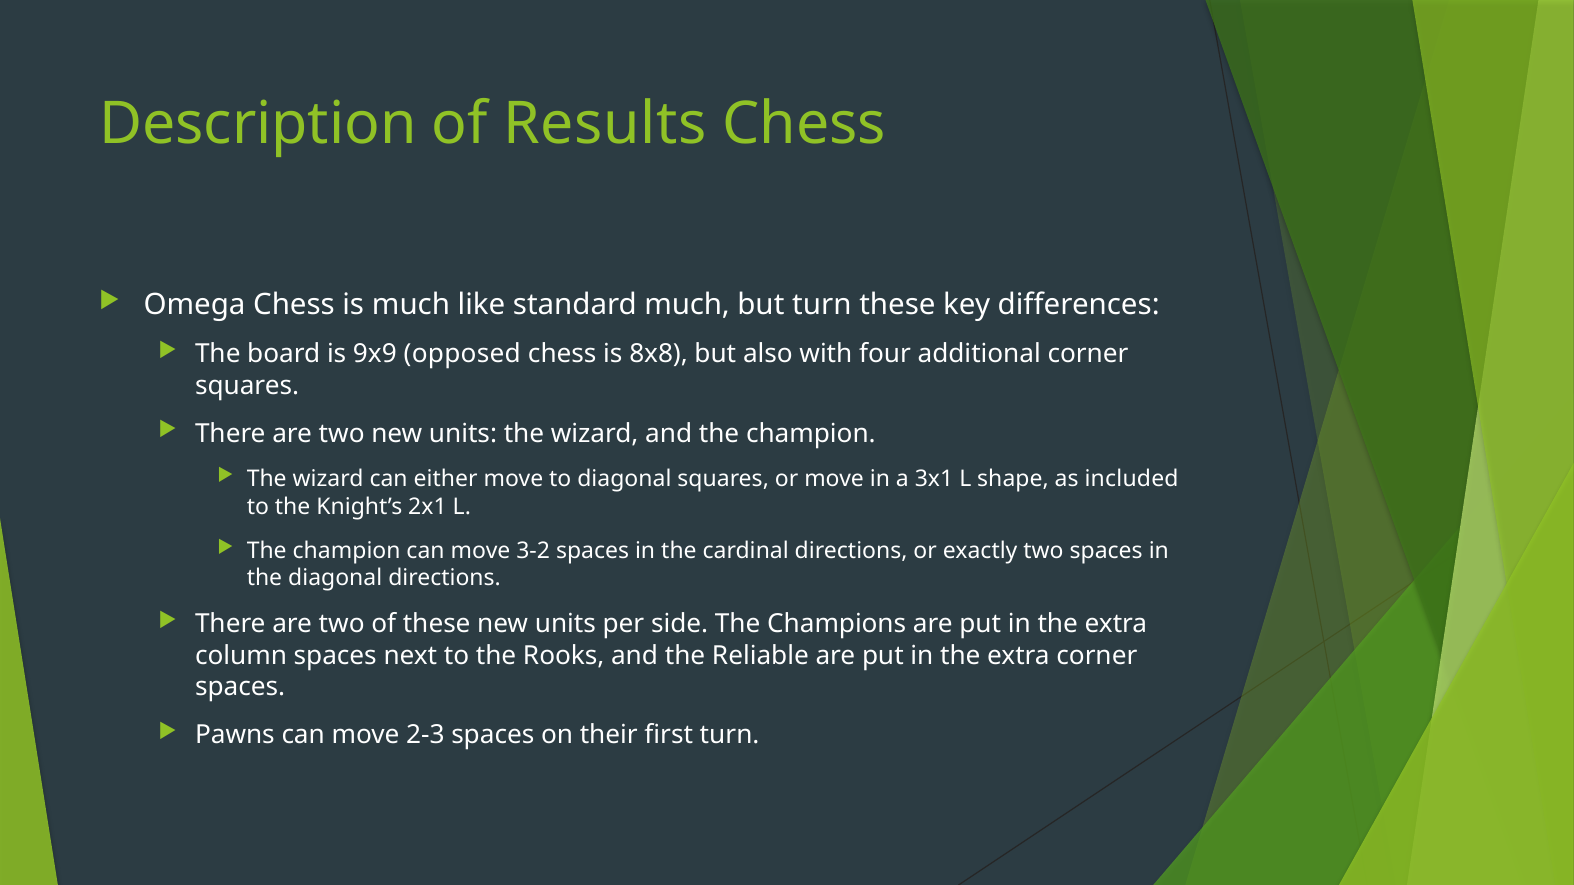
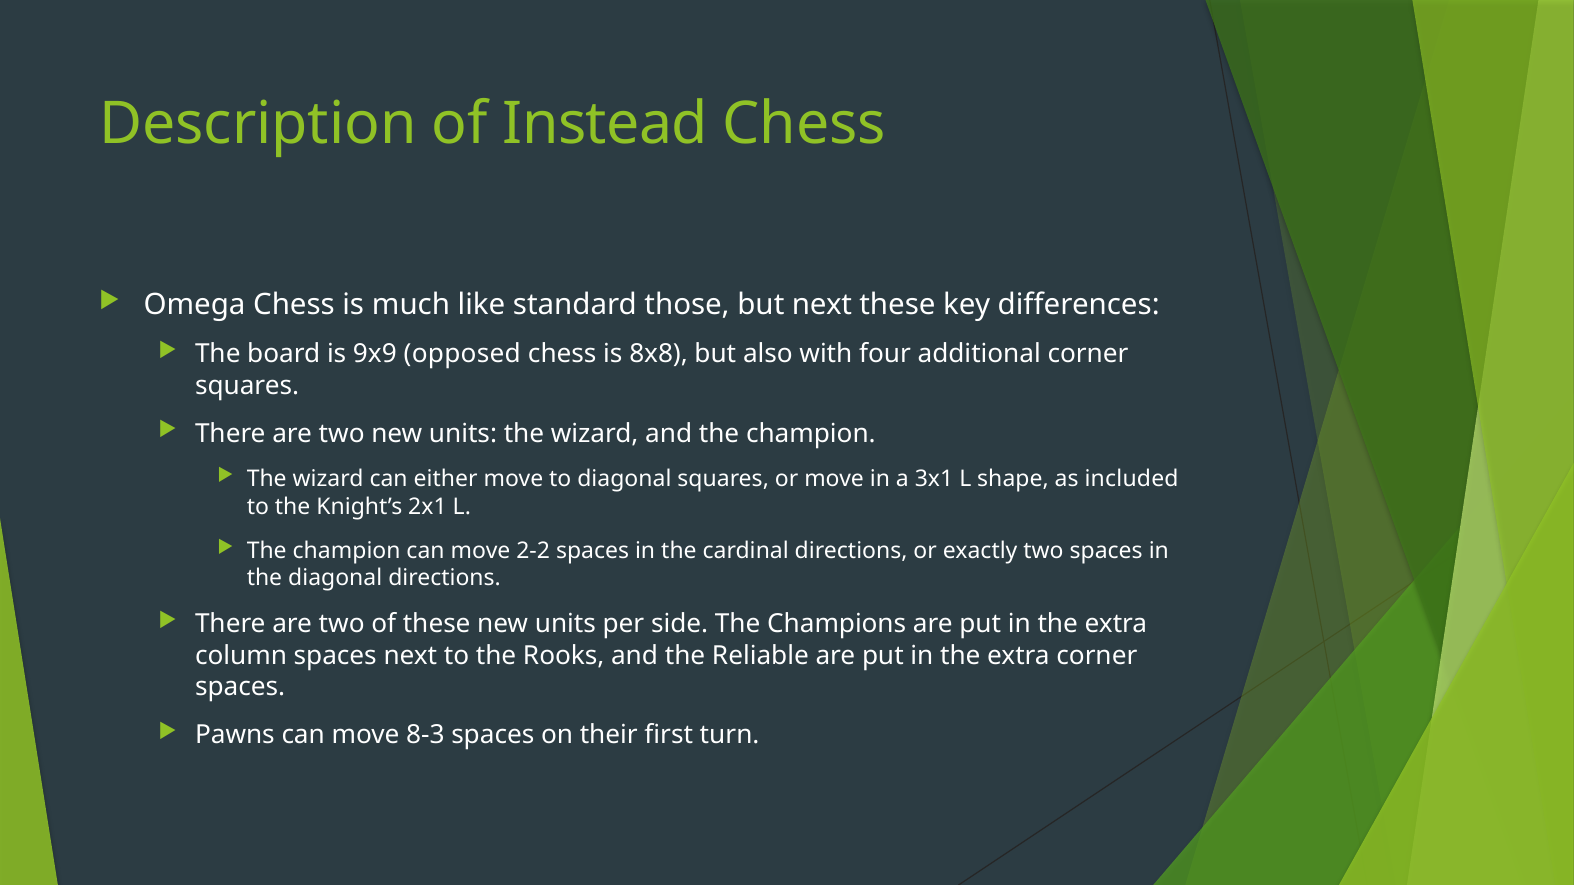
Results: Results -> Instead (605, 124)
standard much: much -> those (687, 305)
but turn: turn -> next (822, 305)
3-2: 3-2 -> 2-2 (533, 551)
2-3: 2-3 -> 8-3 (425, 735)
